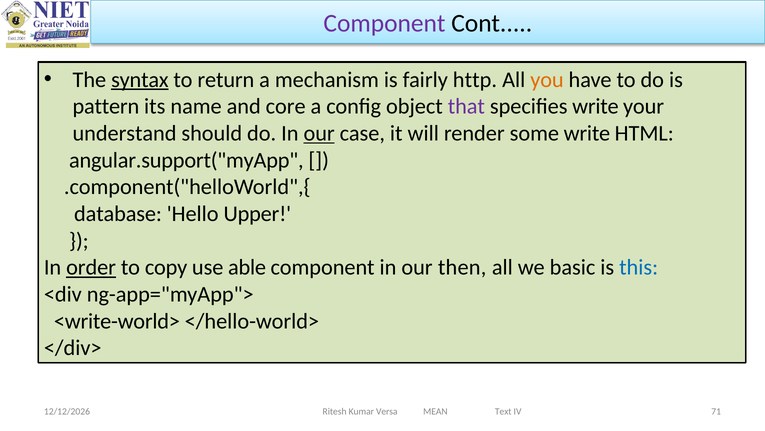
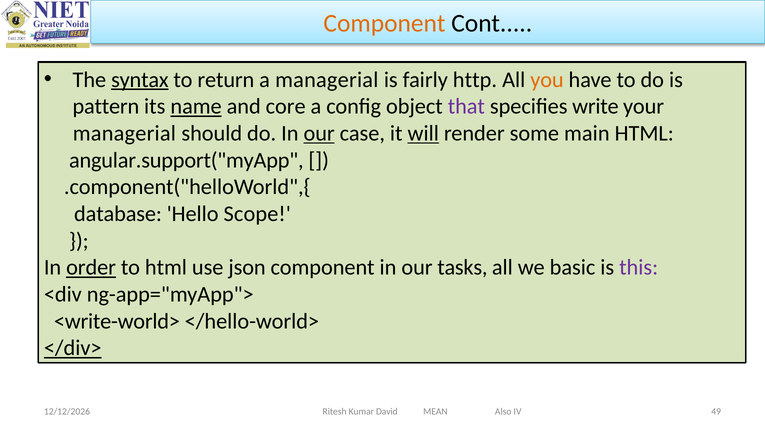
Component colour: purple -> orange (384, 23)
a mechanism: mechanism -> managerial (327, 80)
name underline: none -> present (196, 106)
understand: understand -> managerial (124, 133)
will underline: none -> present (423, 133)
some write: write -> main (587, 133)
Upper: Upper -> Scope (257, 214)
to copy: copy -> html (166, 267)
able: able -> json (247, 267)
then: then -> tasks (462, 267)
this colour: blue -> purple (639, 267)
</div> underline: none -> present (73, 348)
71: 71 -> 49 (716, 411)
Versa: Versa -> David (387, 411)
Text: Text -> Also (503, 411)
